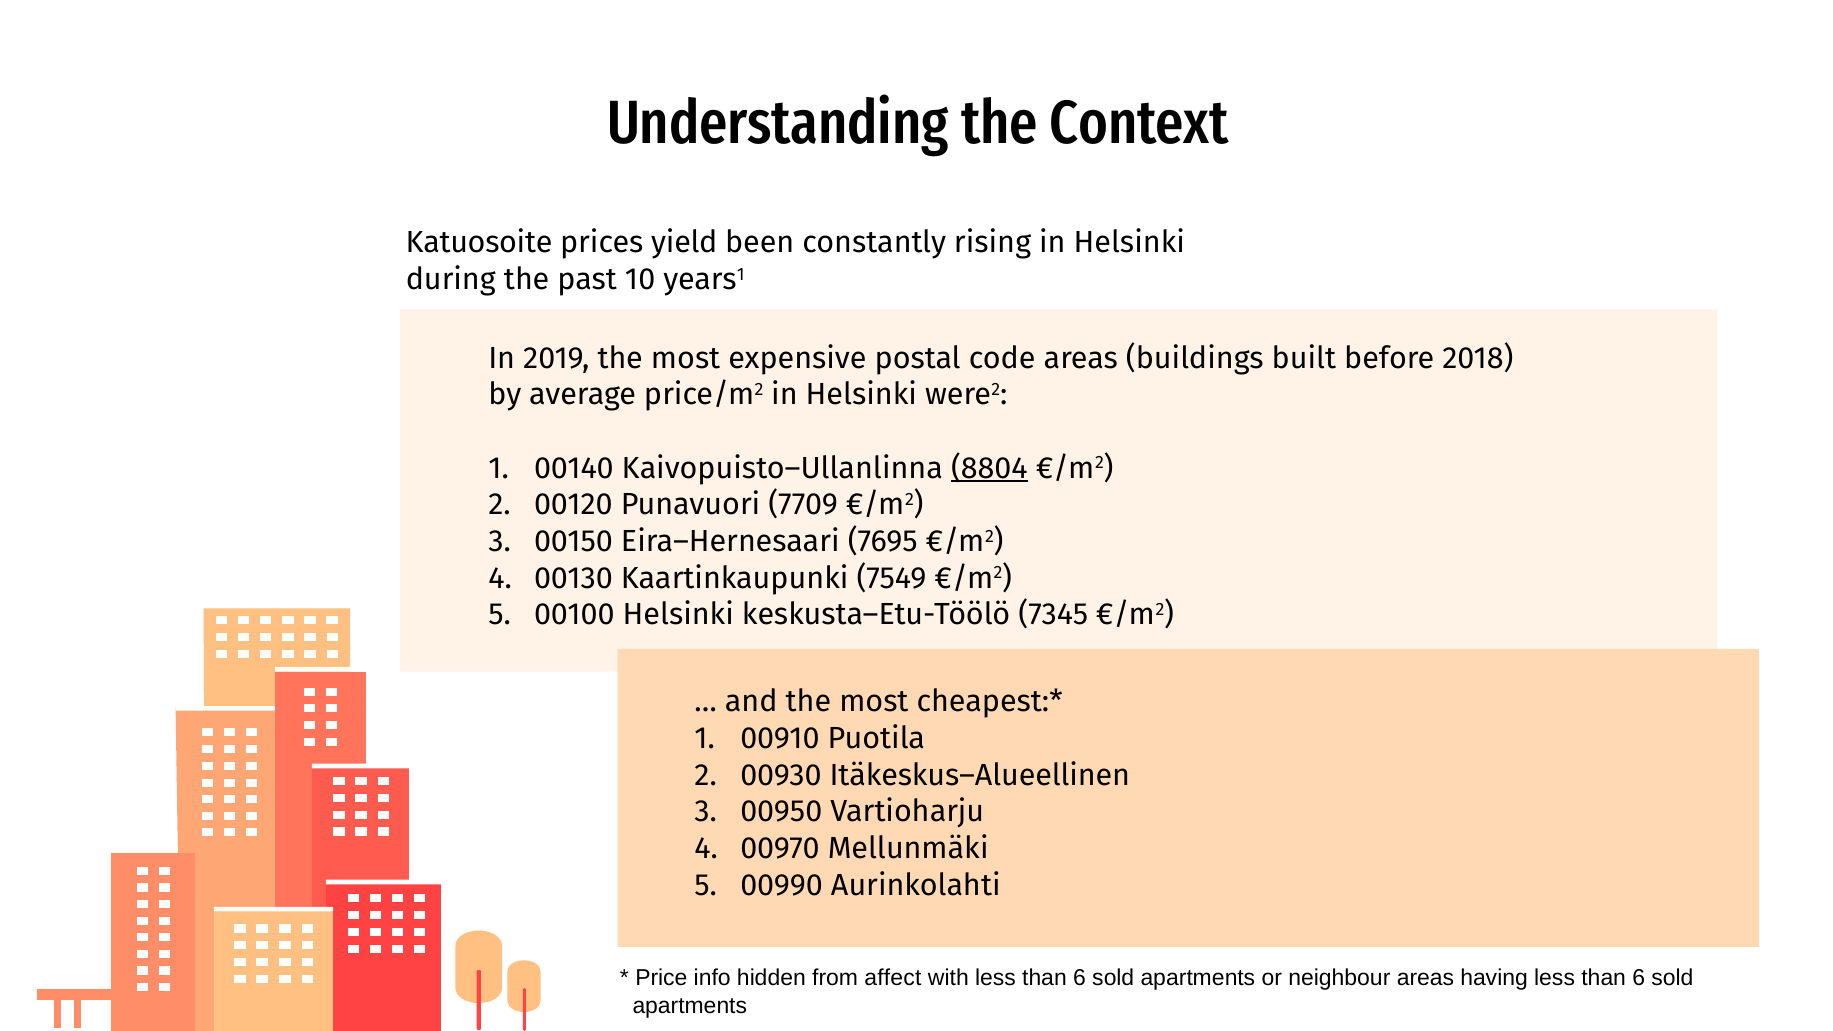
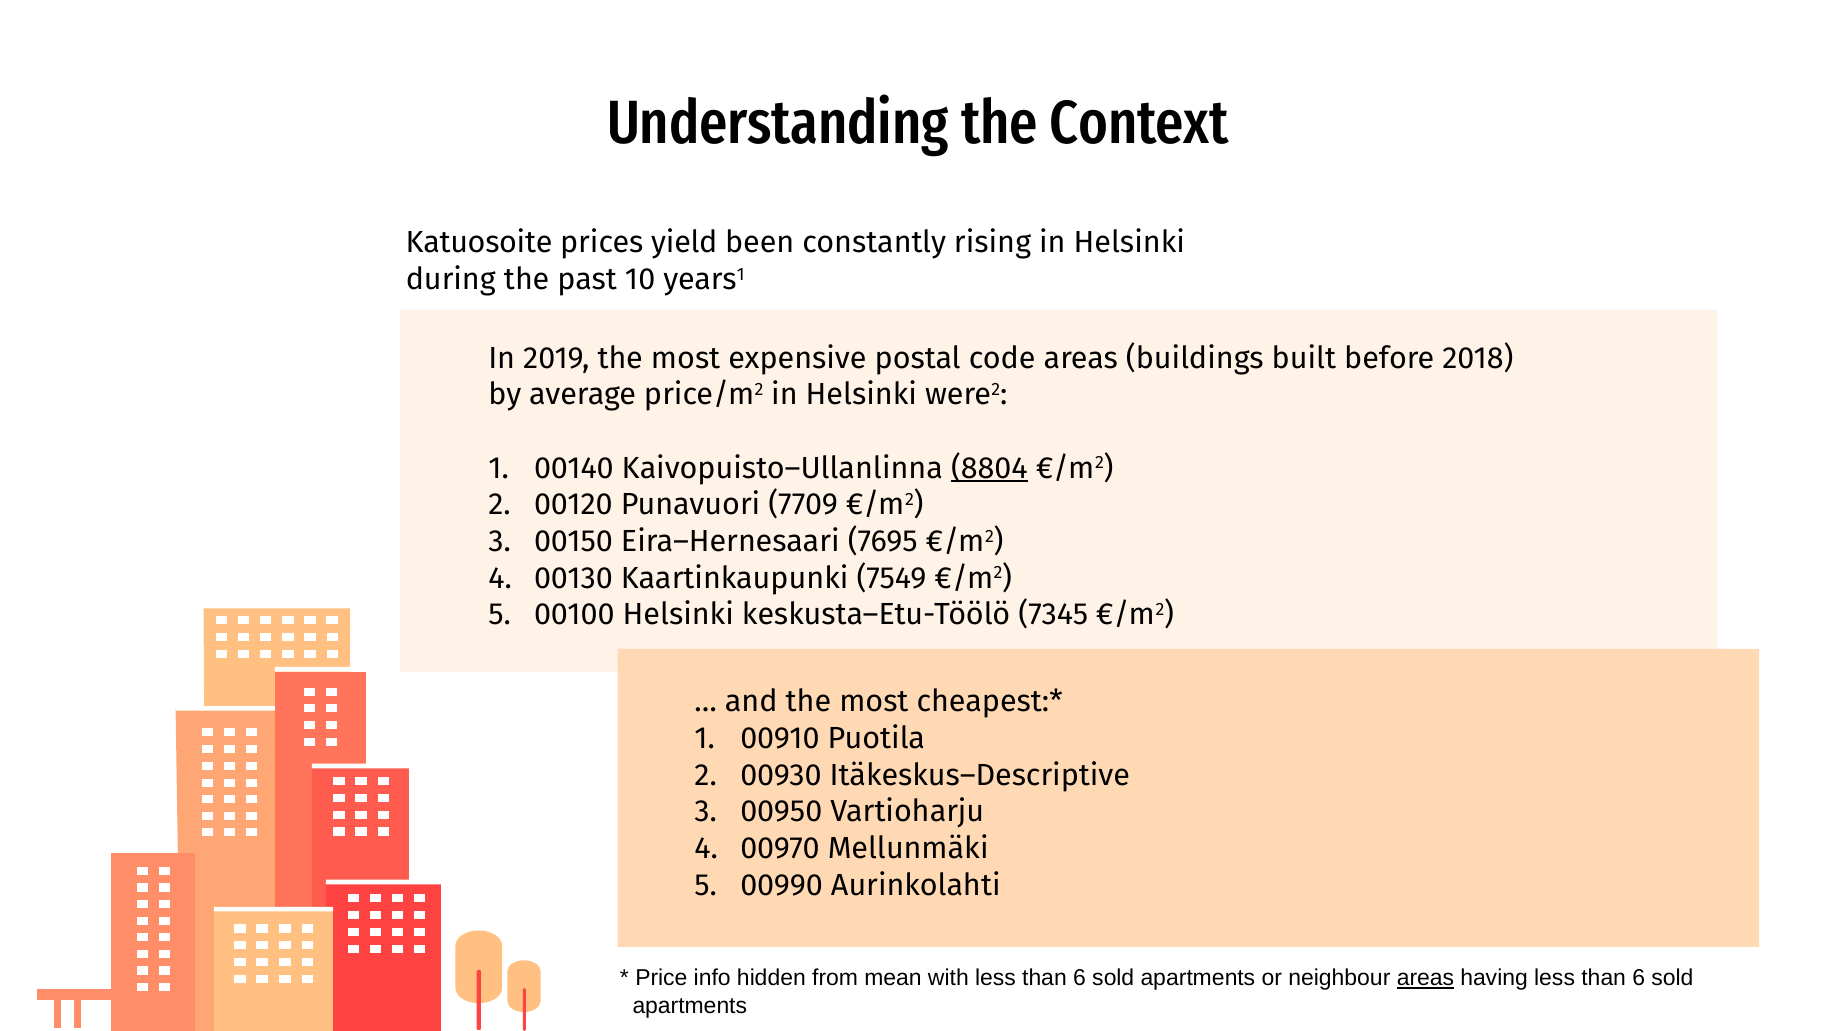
Itäkeskus–Alueellinen: Itäkeskus–Alueellinen -> Itäkeskus–Descriptive (980, 775)
affect: affect -> mean (893, 978)
areas underline: none -> present (1425, 978)
